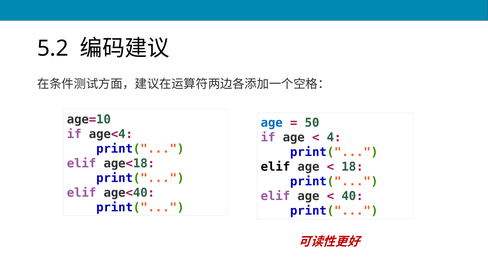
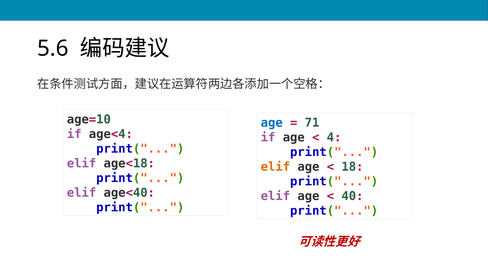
5.2: 5.2 -> 5.6 (53, 48)
50: 50 -> 71 (312, 123)
elif colour: black -> orange (275, 166)
